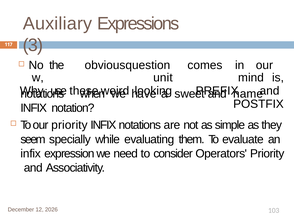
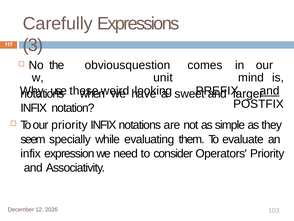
Auxiliary: Auxiliary -> Carefully (58, 24)
and underline: none -> present (270, 91)
name: name -> larger (248, 94)
